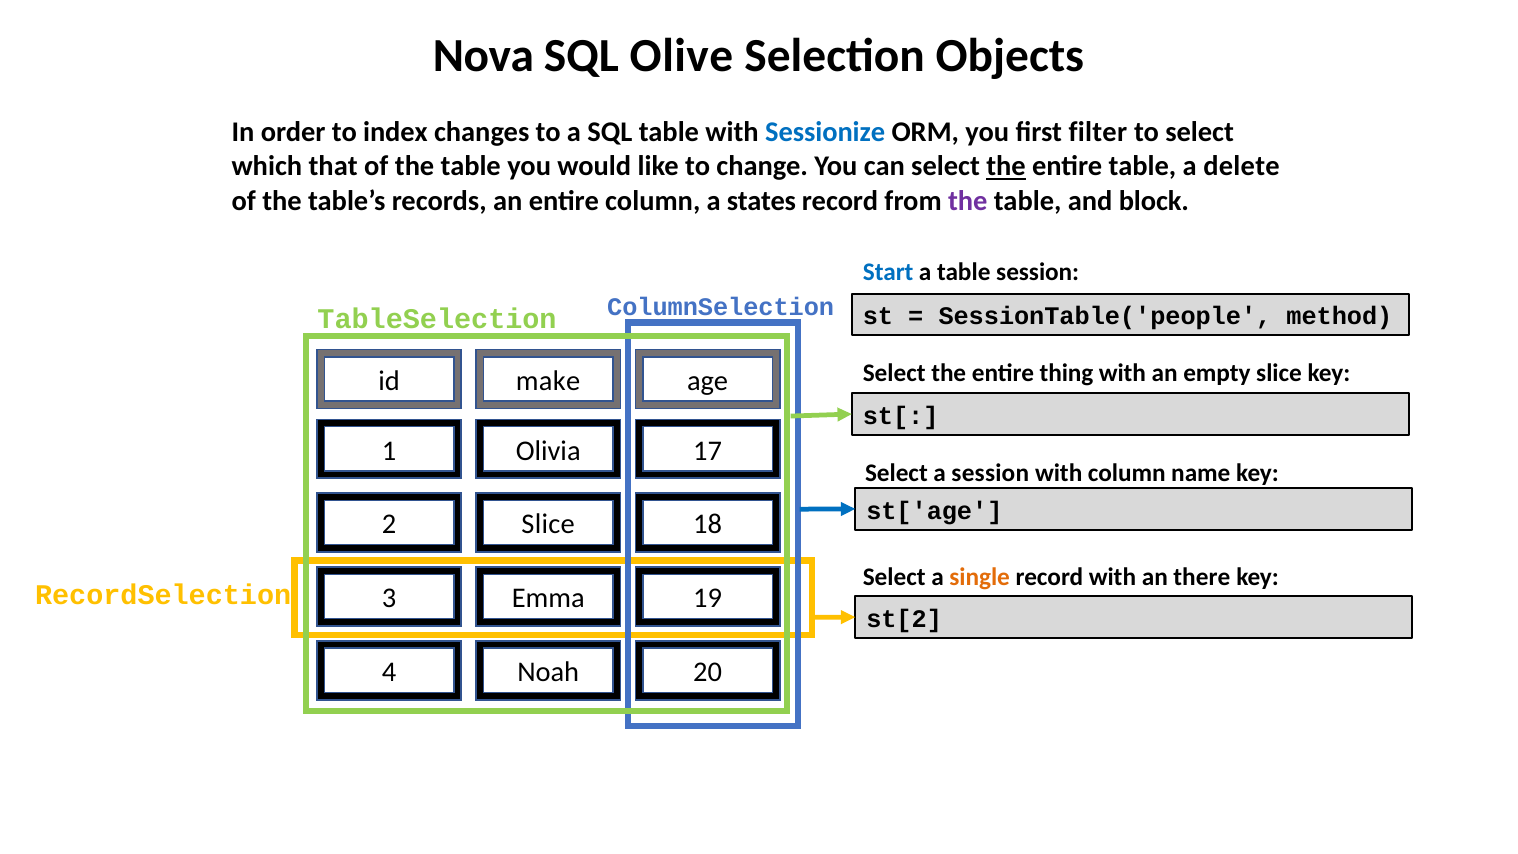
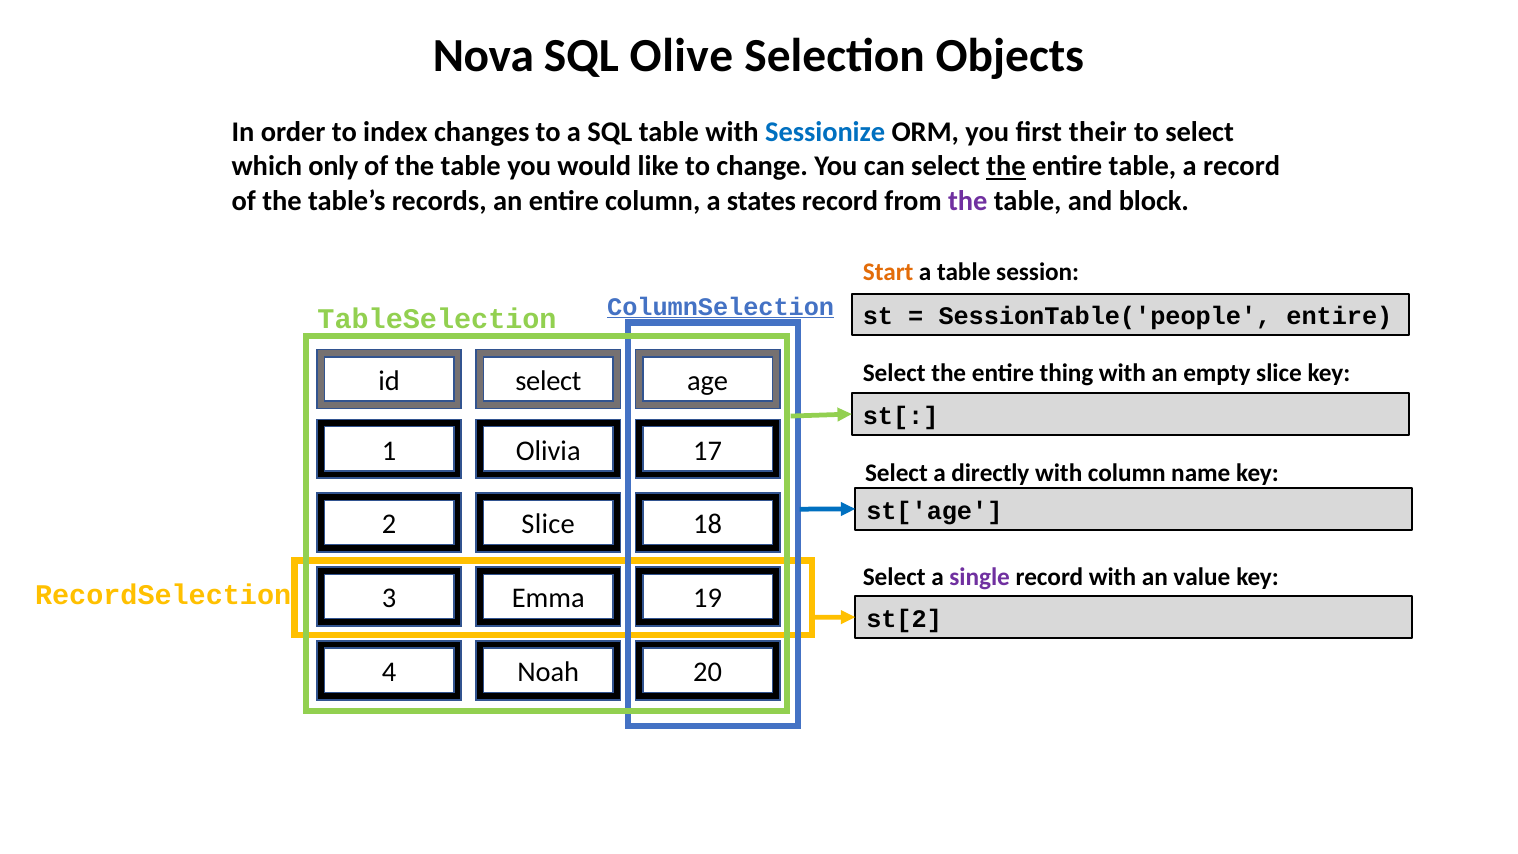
filter: filter -> their (1098, 132)
that: that -> only (333, 166)
a delete: delete -> record (1242, 166)
Start colour: blue -> orange (888, 272)
SessionTable('people method: method -> entire (1339, 316)
ColumnSelection underline: none -> present (721, 307)
id make: make -> select (548, 381)
a session: session -> directly (990, 473)
single colour: orange -> purple (980, 577)
there: there -> value (1202, 577)
